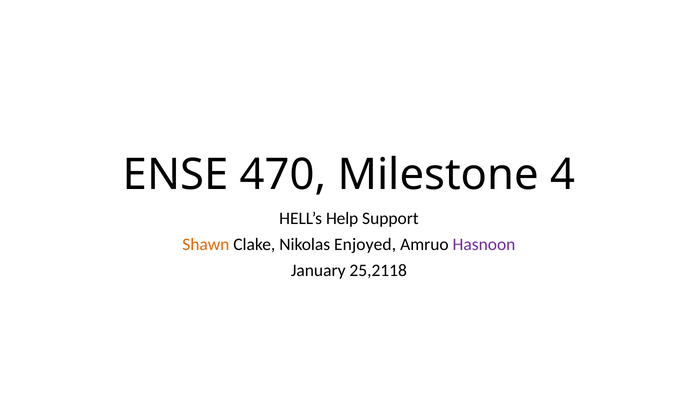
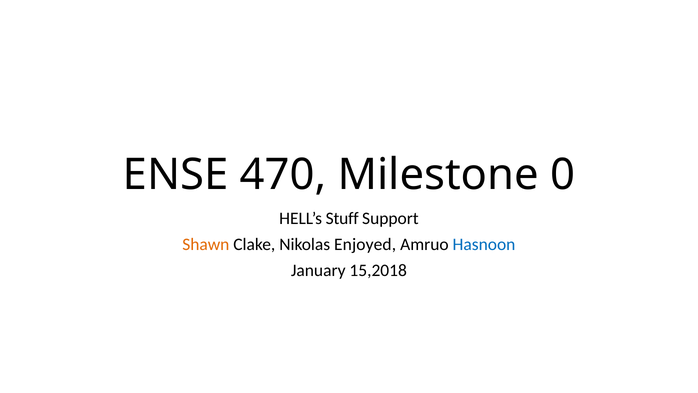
4: 4 -> 0 (563, 174)
Help: Help -> Stuff (342, 218)
Hasnoon colour: purple -> blue (484, 244)
25,2118: 25,2118 -> 15,2018 (378, 270)
